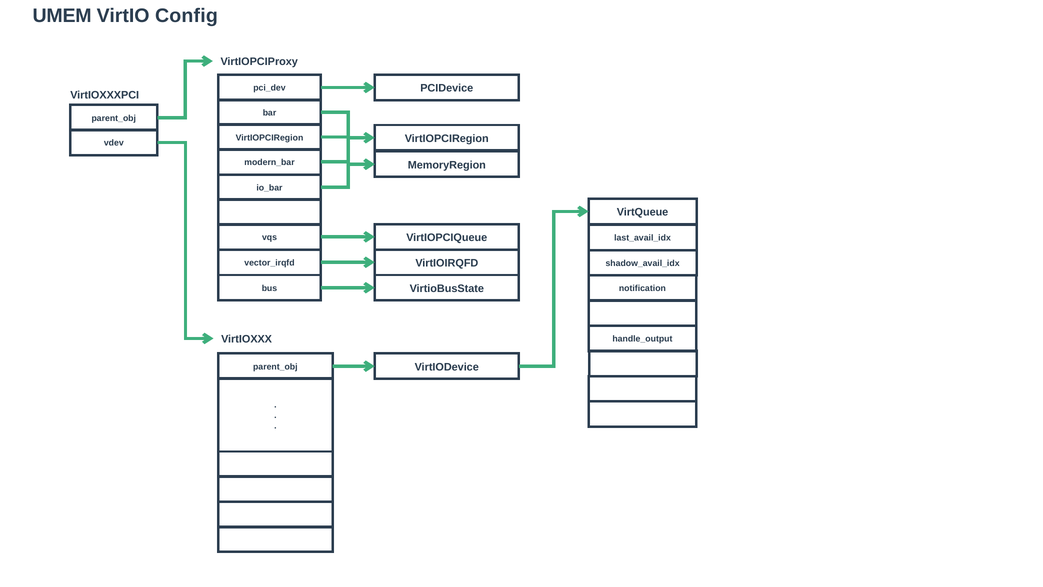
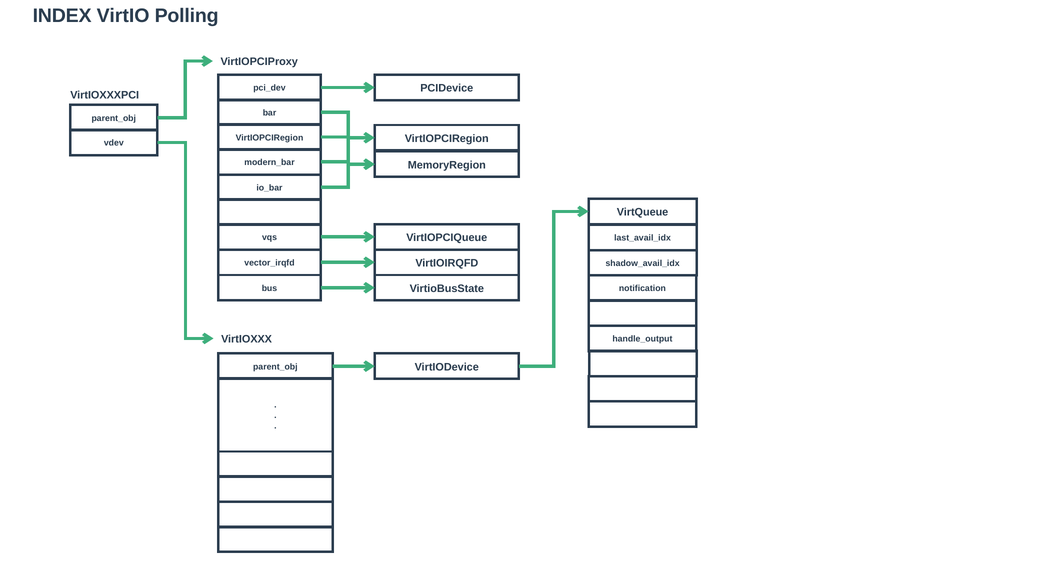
UMEM: UMEM -> INDEX (62, 16)
Config: Config -> Polling (187, 16)
